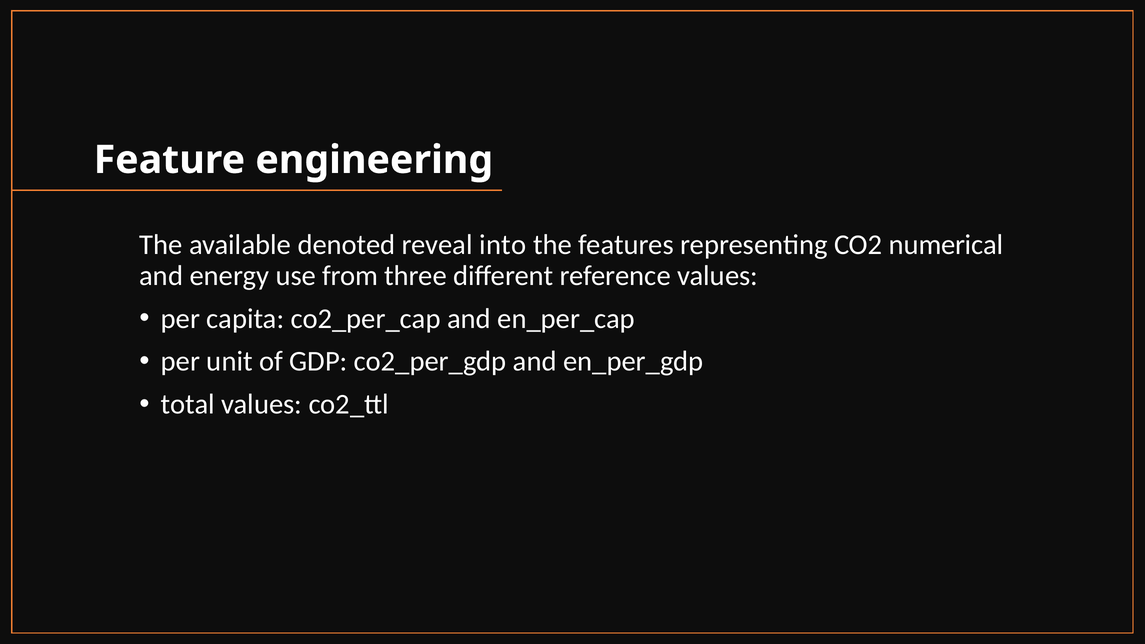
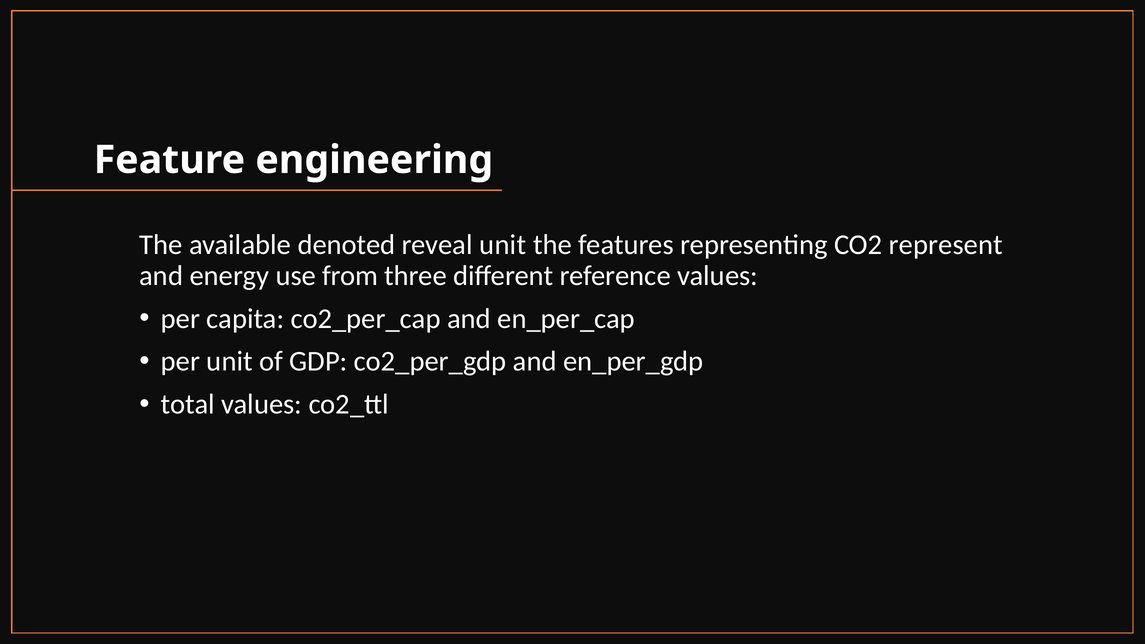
reveal into: into -> unit (503, 245)
numerical: numerical -> represent (946, 245)
